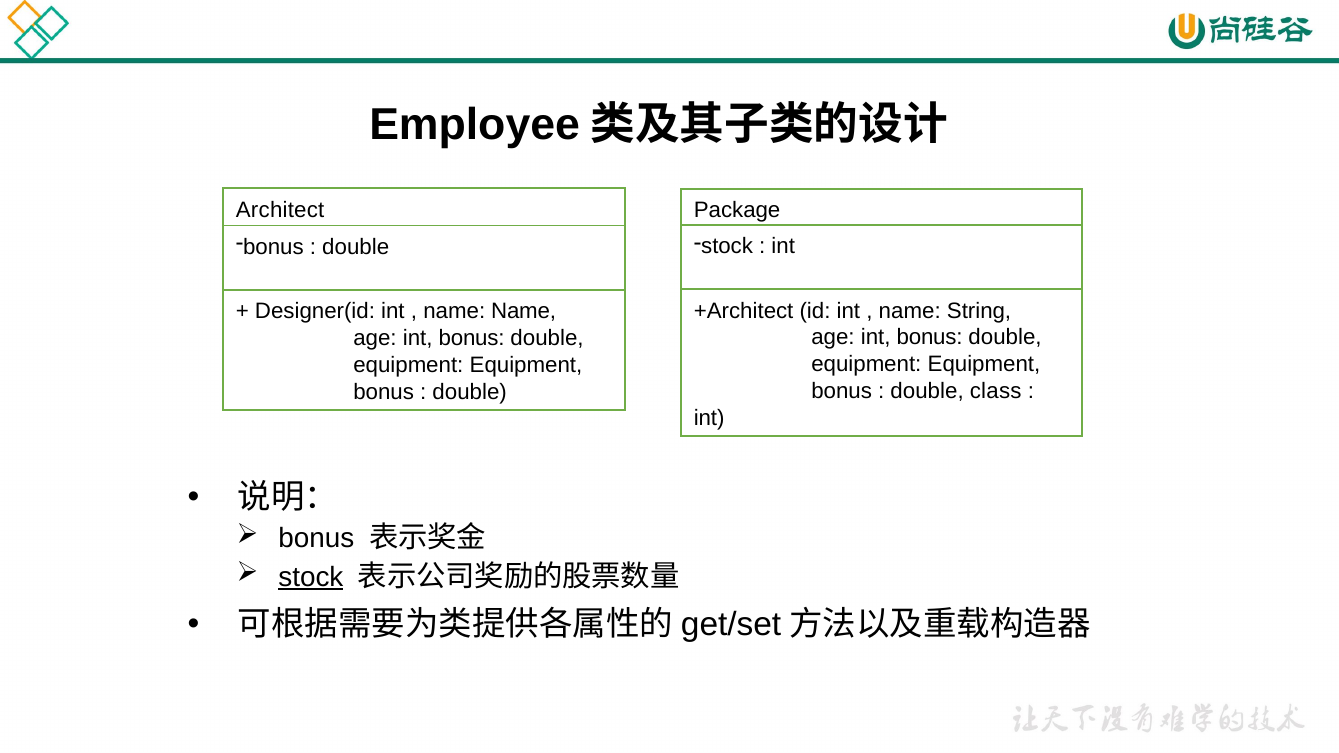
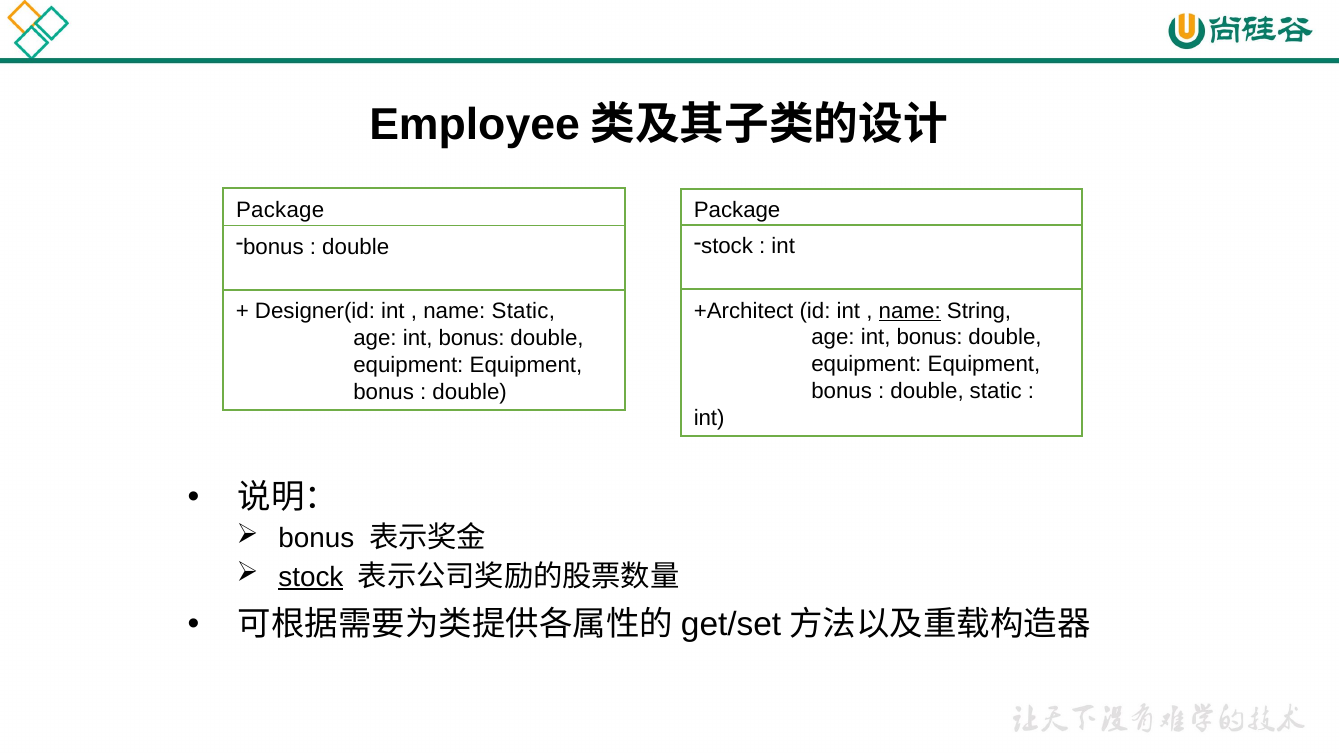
Architect: Architect -> Package (280, 210)
name underline: none -> present (910, 311)
name Name: Name -> Static (523, 311)
double class: class -> static (996, 391)
